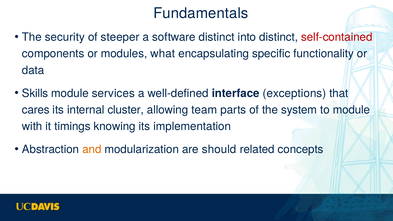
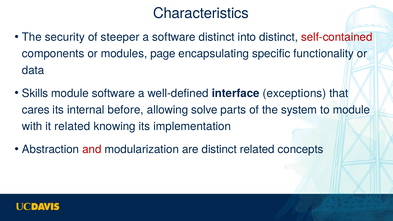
Fundamentals: Fundamentals -> Characteristics (201, 13)
what: what -> page (163, 54)
module services: services -> software (113, 93)
cluster: cluster -> before (126, 110)
team: team -> solve (204, 110)
it timings: timings -> related (72, 126)
and colour: orange -> red (92, 149)
are should: should -> distinct (219, 149)
